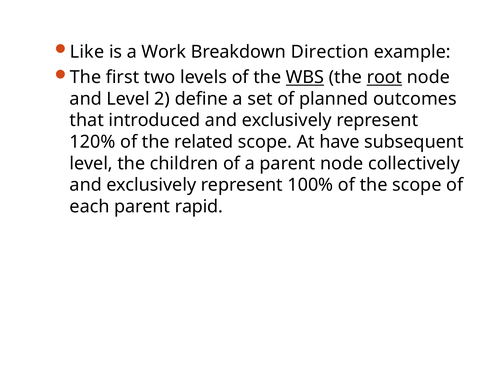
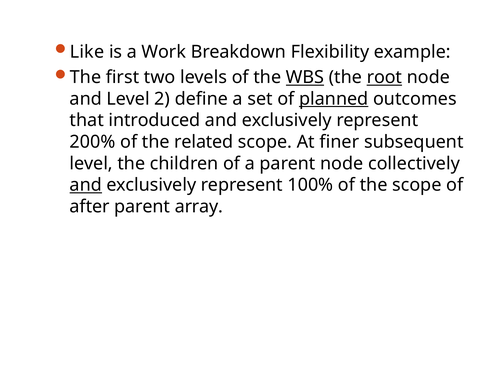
Direction: Direction -> Flexibility (330, 52)
planned underline: none -> present (334, 99)
120%: 120% -> 200% (93, 142)
have: have -> finer (339, 142)
and underline: none -> present (86, 185)
each: each -> after (90, 207)
rapid: rapid -> array (199, 207)
